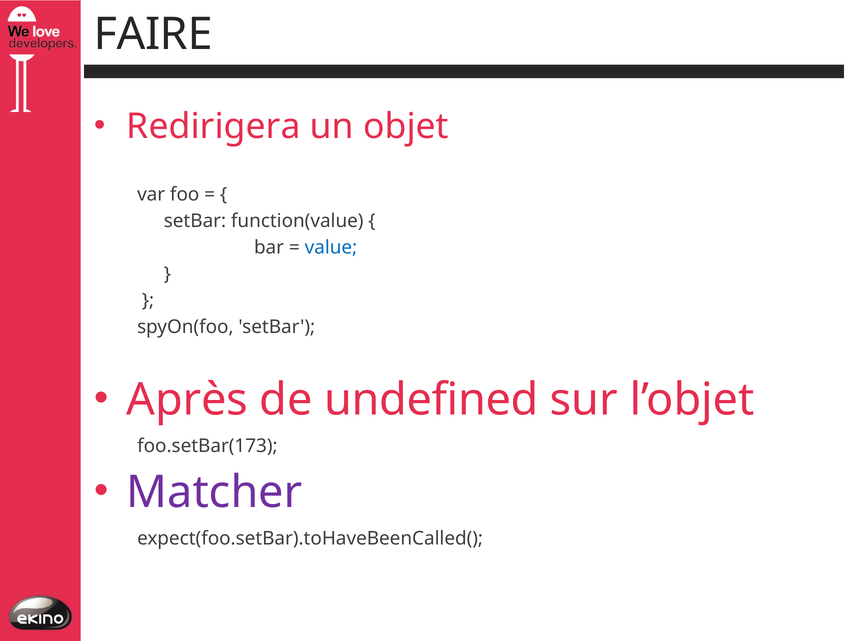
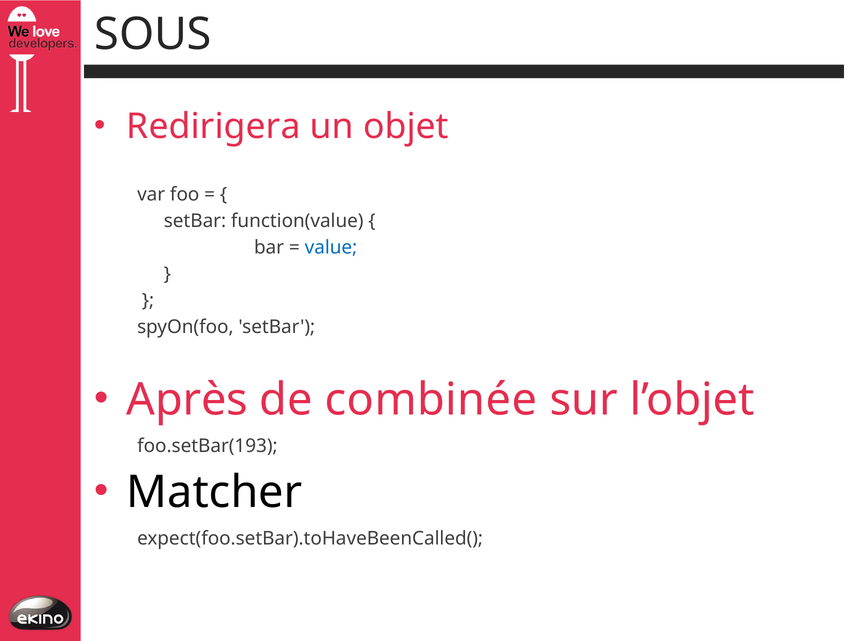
FAIRE: FAIRE -> SOUS (153, 34)
undefined: undefined -> combinée (431, 400)
foo.setBar(173: foo.setBar(173 -> foo.setBar(193 (207, 446)
Matcher colour: purple -> black (214, 492)
